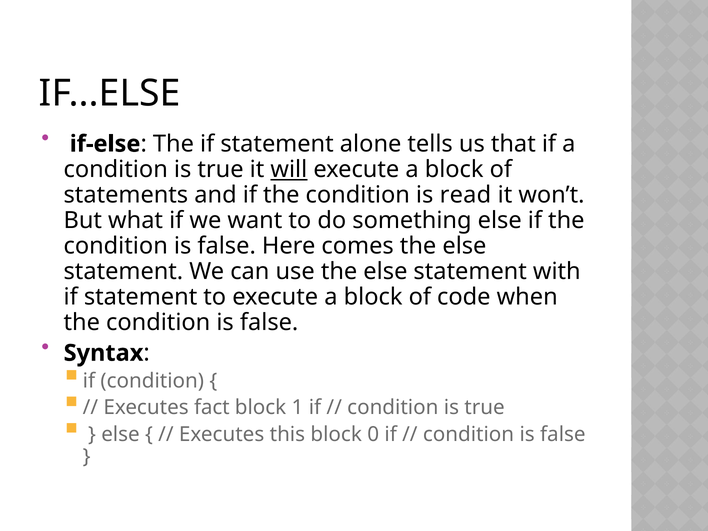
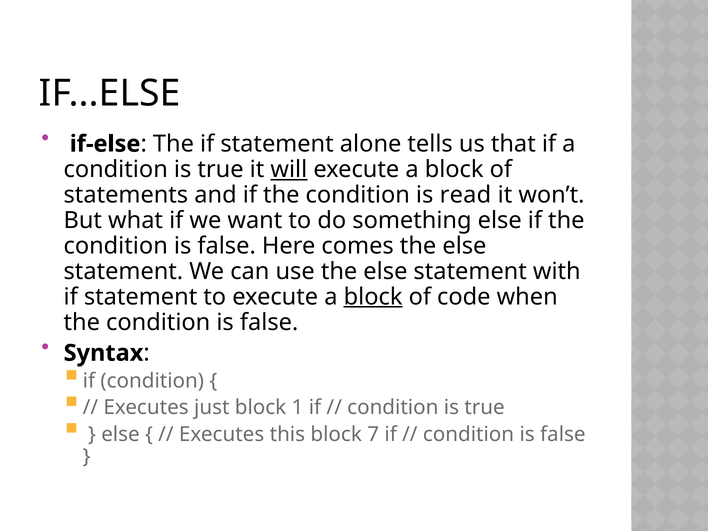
block underline: none -> present (373, 297)
fact: fact -> just (212, 408)
0: 0 -> 7 (373, 434)
